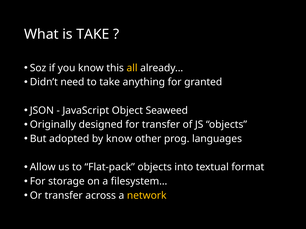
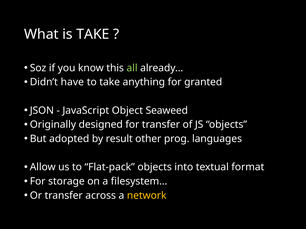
all colour: yellow -> light green (132, 68)
need: need -> have (72, 82)
by know: know -> result (119, 139)
